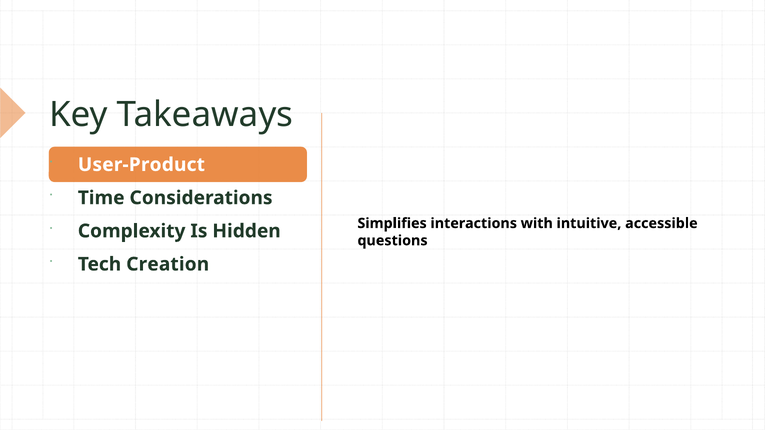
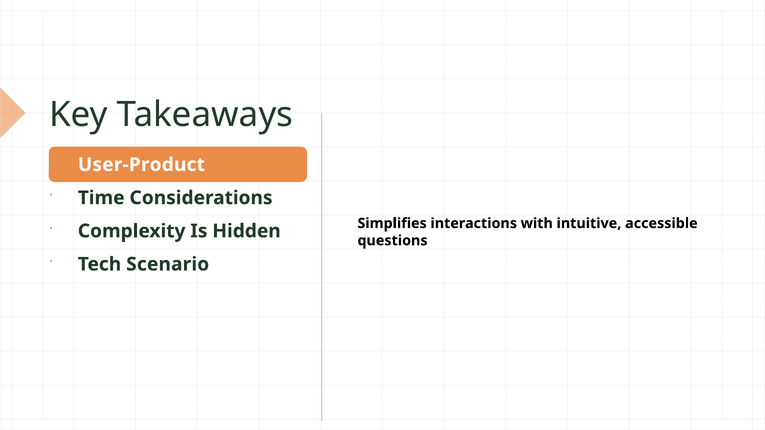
Creation: Creation -> Scenario (168, 264)
